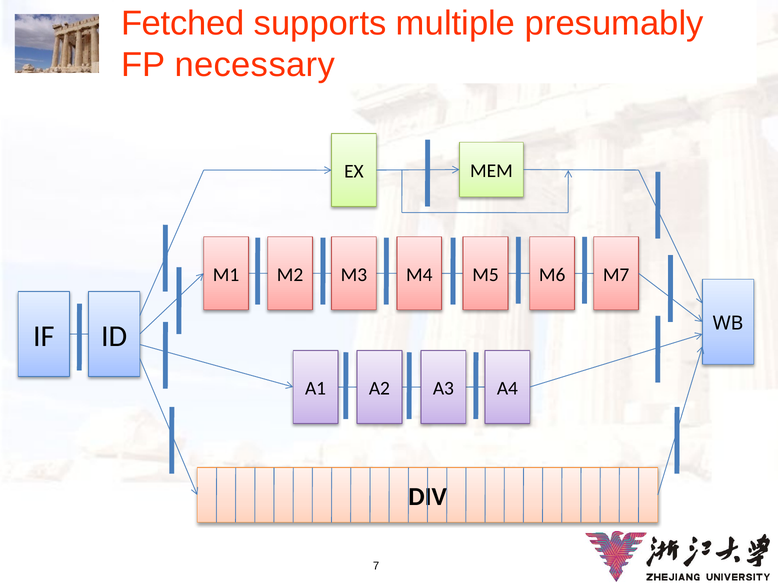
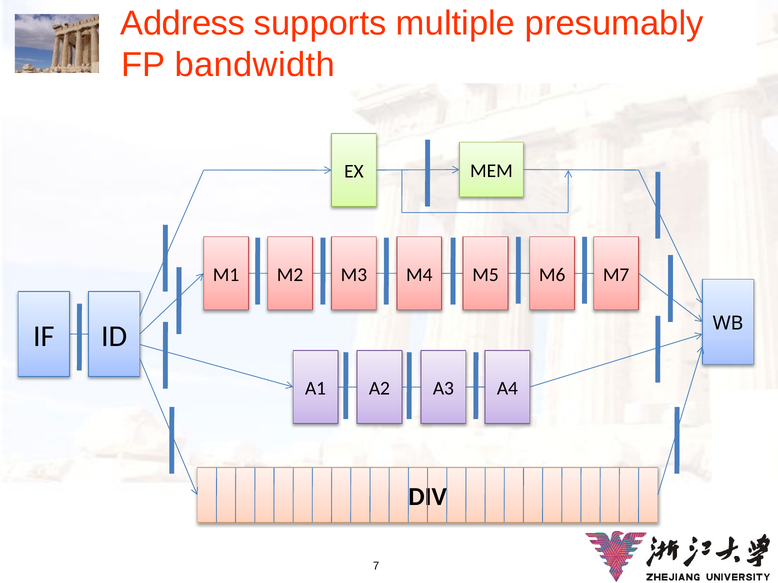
Fetched: Fetched -> Address (183, 23)
necessary: necessary -> bandwidth (255, 65)
